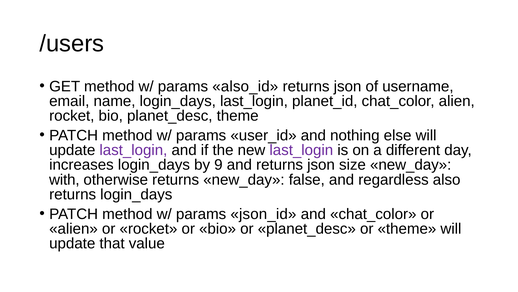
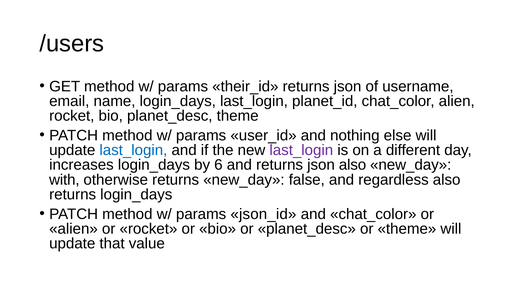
also_id: also_id -> their_id (245, 86)
last_login colour: purple -> blue (133, 150)
9: 9 -> 6 (218, 165)
json size: size -> also (353, 165)
